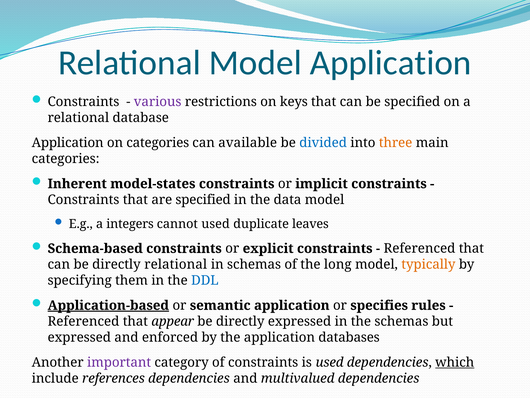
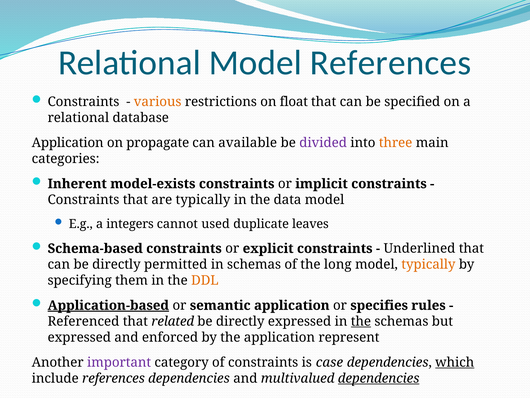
Model Application: Application -> References (390, 63)
various colour: purple -> orange (158, 102)
keys: keys -> float (294, 102)
on categories: categories -> propagate (158, 143)
divided colour: blue -> purple (323, 143)
model-states: model-states -> model-exists (153, 184)
are specified: specified -> typically (203, 199)
Referenced: Referenced -> Underlined (419, 248)
directly relational: relational -> permitted (176, 264)
DDL colour: blue -> orange (205, 280)
appear: appear -> related (173, 321)
the underline: none -> present (361, 321)
databases: databases -> represent (349, 337)
is used: used -> case (329, 362)
dependencies underline: none -> present (379, 378)
